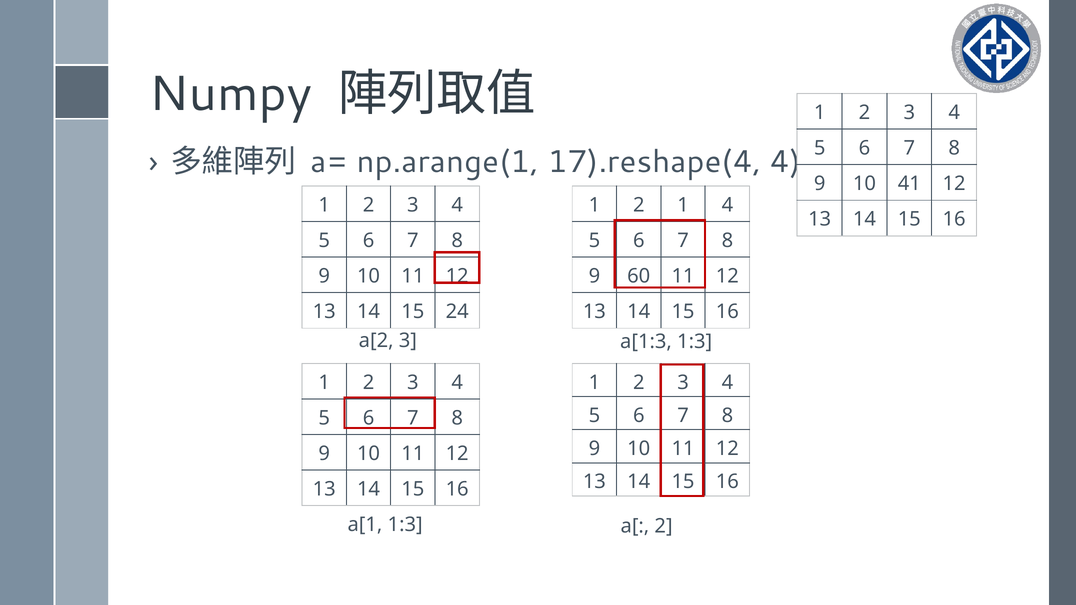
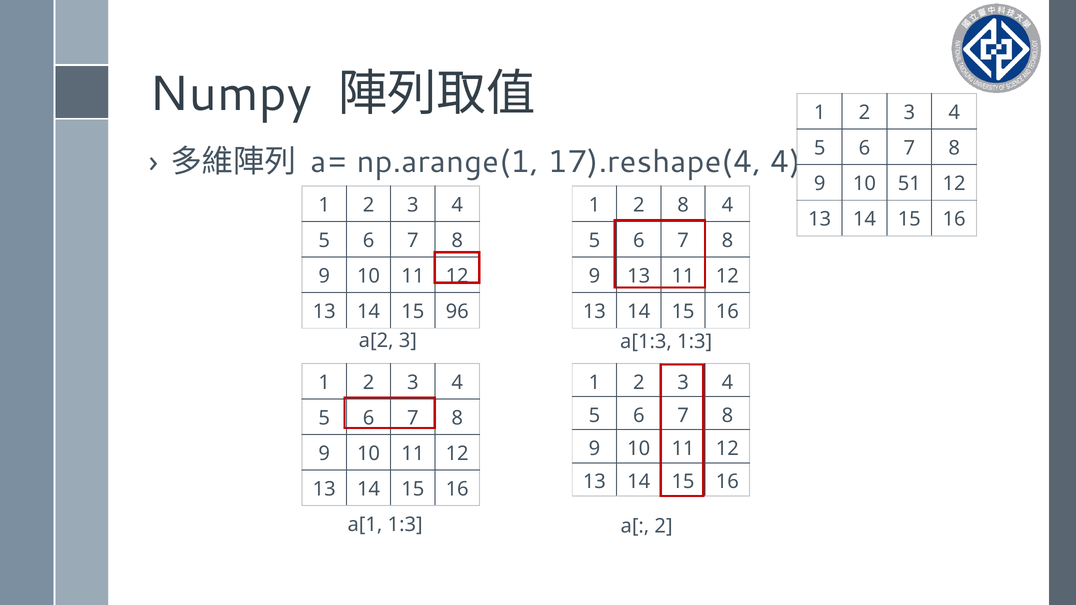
41: 41 -> 51 (909, 184)
2 1: 1 -> 8 (683, 205)
9 60: 60 -> 13 (639, 276)
24: 24 -> 96 (457, 312)
